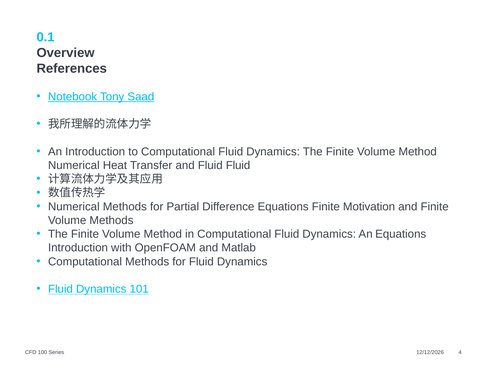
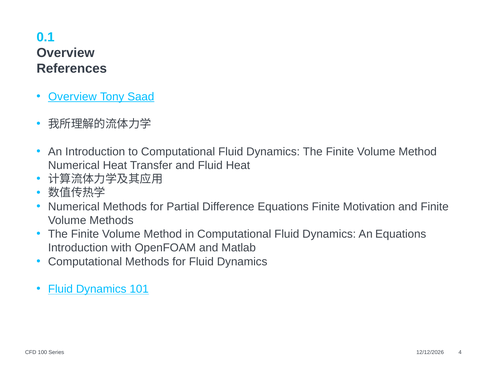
Notebook: Notebook -> Overview (72, 97)
Fluid Fluid: Fluid -> Heat (238, 165)
